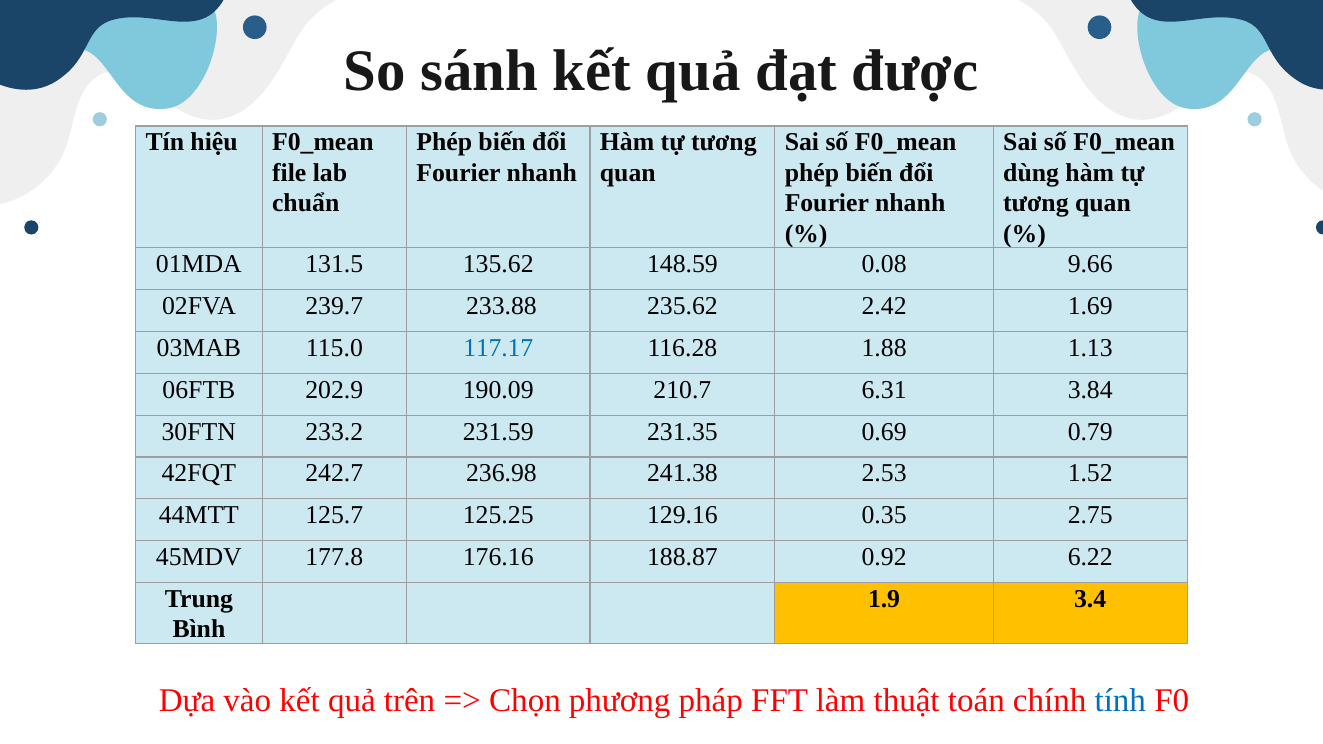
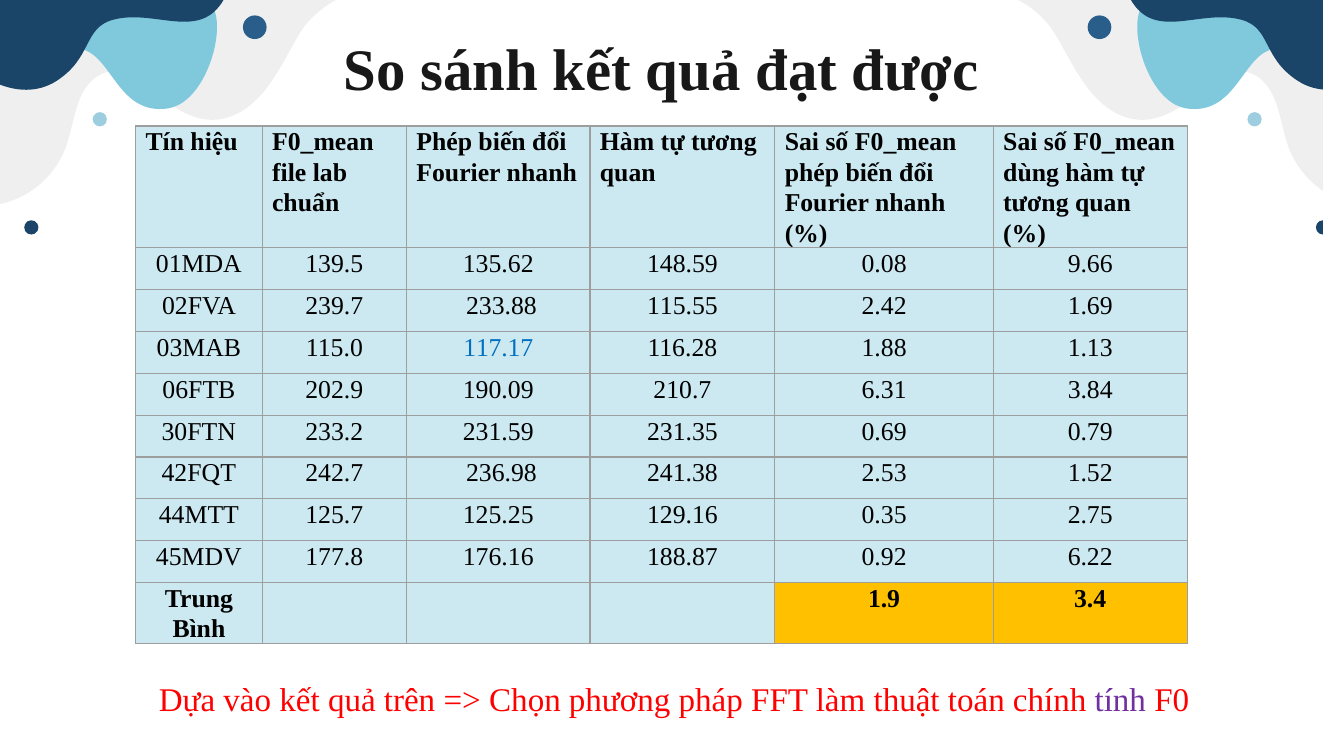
131.5: 131.5 -> 139.5 (334, 264)
235.62: 235.62 -> 115.55 (682, 306)
tính colour: blue -> purple (1120, 701)
